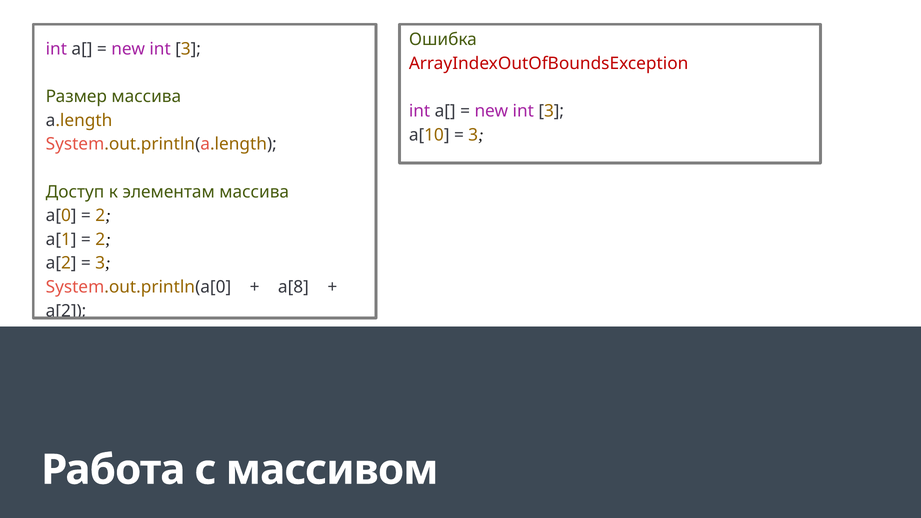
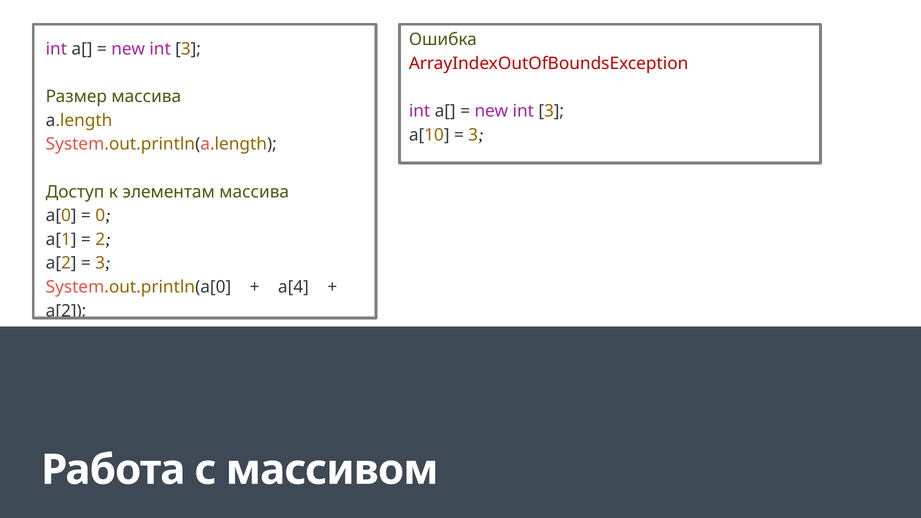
2: 2 -> 0 (100, 216)
a[8: a[8 -> a[4 (293, 287)
